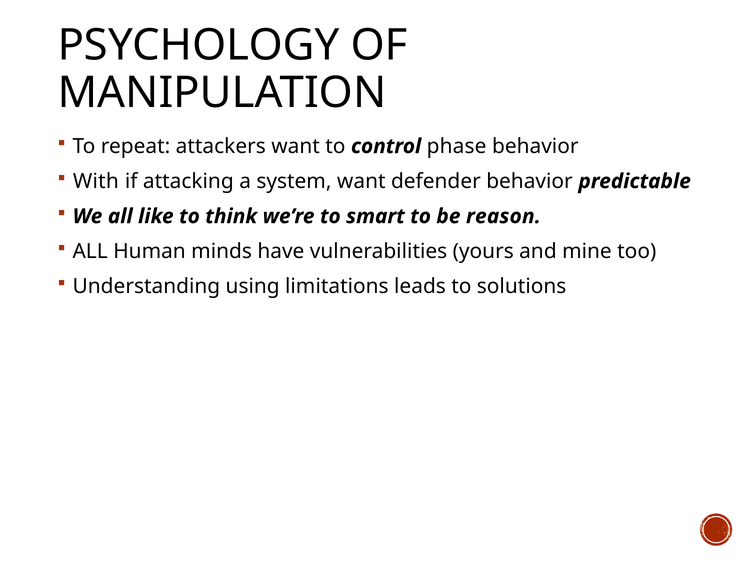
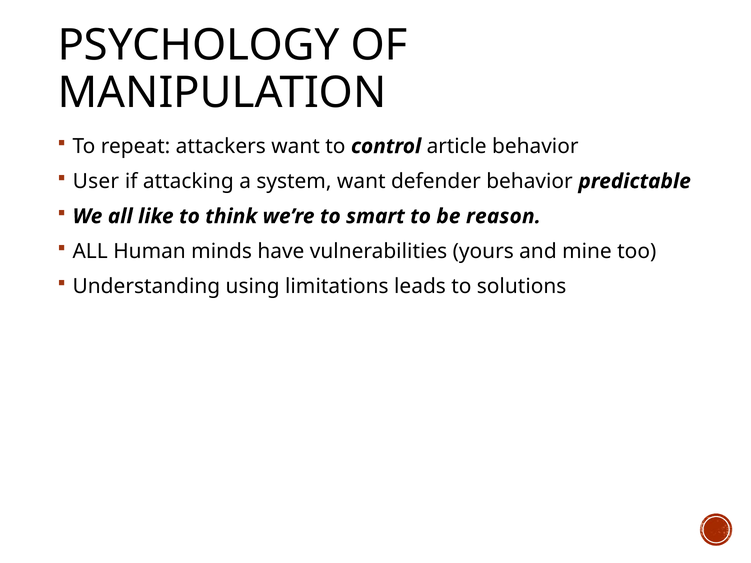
phase: phase -> article (457, 146)
With: With -> User (96, 181)
